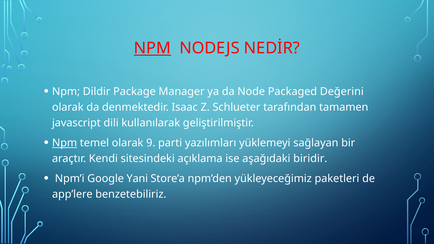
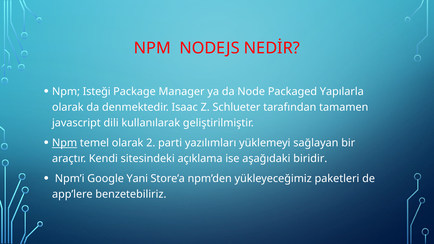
NPM underline: present -> none (152, 48)
Dildir: Dildir -> Isteği (97, 92)
Değerini: Değerini -> Yapılarla (342, 92)
9: 9 -> 2 (151, 143)
